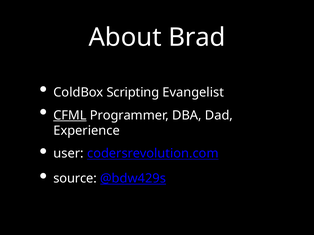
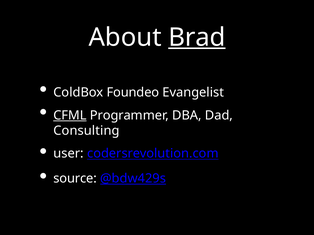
Brad underline: none -> present (197, 37)
Scripting: Scripting -> Foundeo (133, 93)
Experience: Experience -> Consulting (87, 131)
